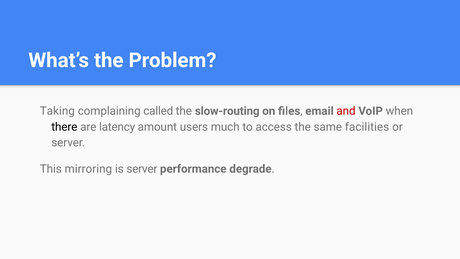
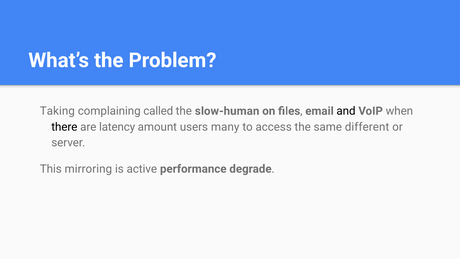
slow-routing: slow-routing -> slow-human (227, 111)
and colour: red -> black (346, 111)
much: much -> many (225, 127)
facilities: facilities -> different (367, 127)
is server: server -> active (142, 169)
